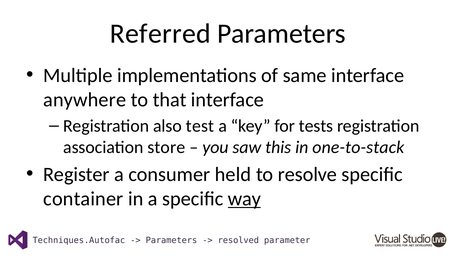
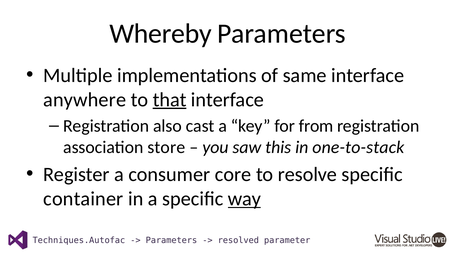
Referred: Referred -> Whereby (161, 34)
that underline: none -> present (170, 100)
test: test -> cast (200, 126)
tests: tests -> from (316, 126)
held: held -> core (233, 174)
